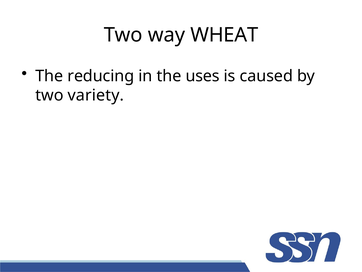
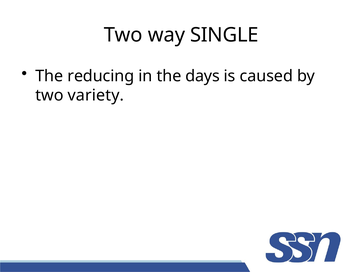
WHEAT: WHEAT -> SINGLE (224, 35)
uses: uses -> days (203, 76)
